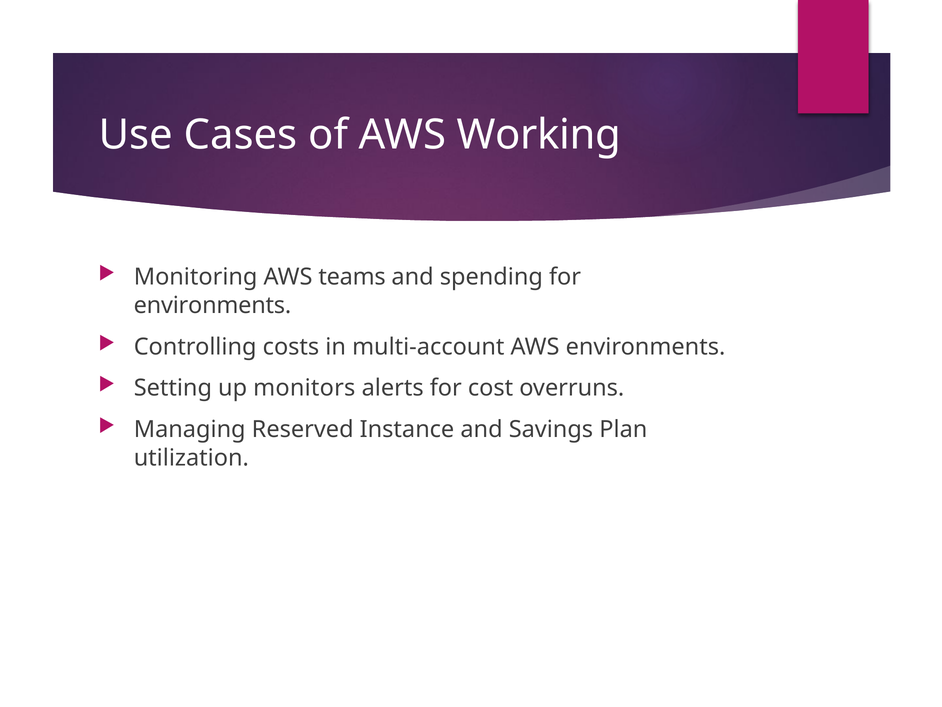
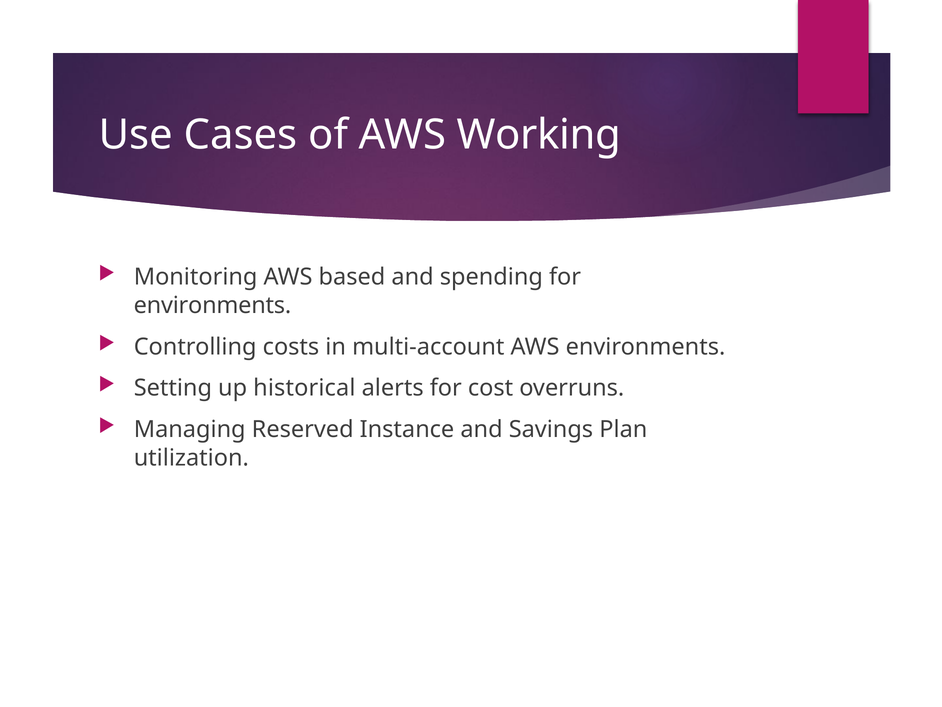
teams: teams -> based (352, 277)
monitors: monitors -> historical (304, 388)
